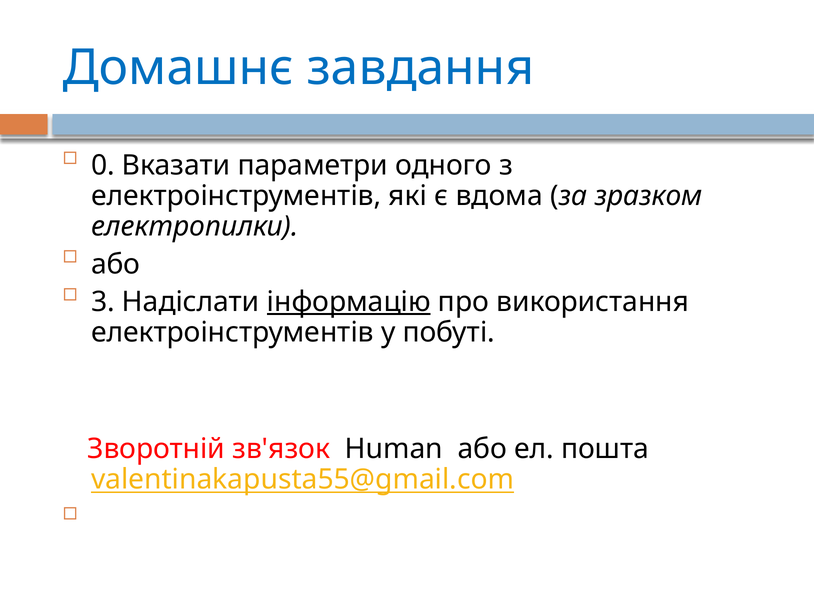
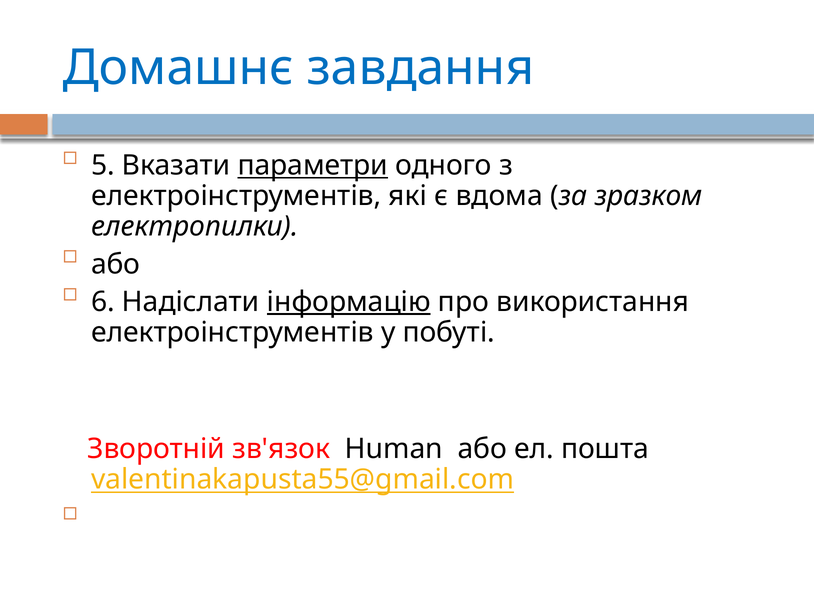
0: 0 -> 5 (103, 165)
параметри underline: none -> present (313, 165)
3: 3 -> 6 (103, 302)
